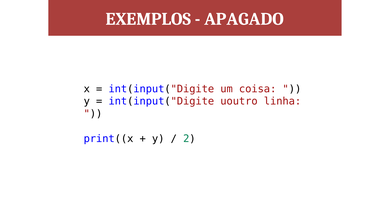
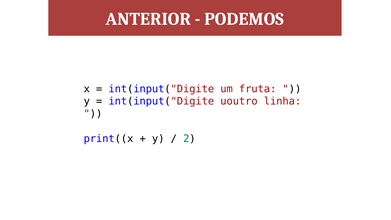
EXEMPLOS: EXEMPLOS -> ANTERIOR (148, 19)
APAGADO: APAGADO -> PODEMOS (244, 19)
coisa: coisa -> fruta (258, 89)
